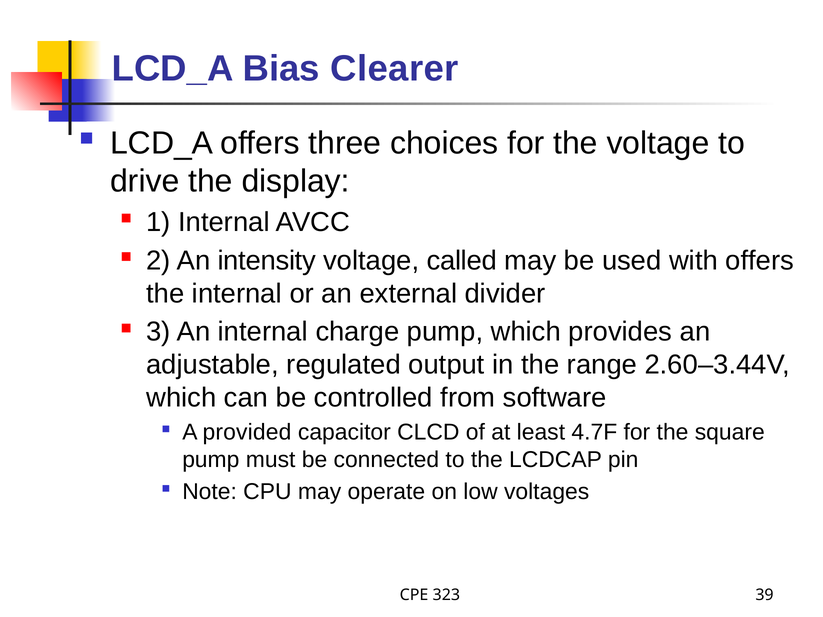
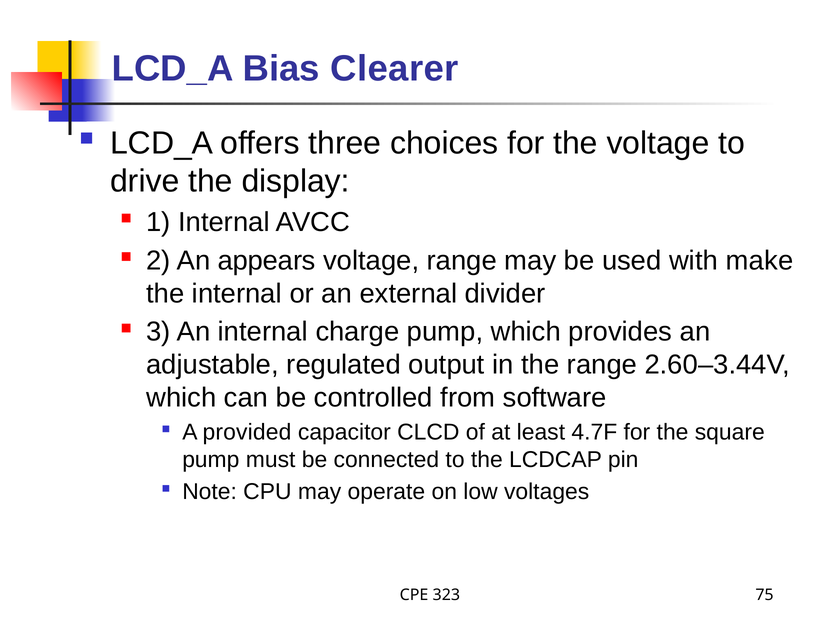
intensity: intensity -> appears (267, 261)
voltage called: called -> range (462, 261)
with offers: offers -> make (760, 261)
39: 39 -> 75 (765, 595)
